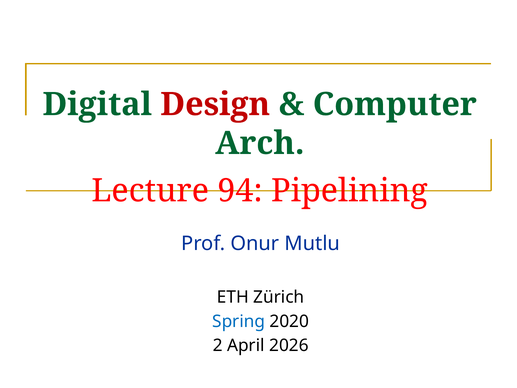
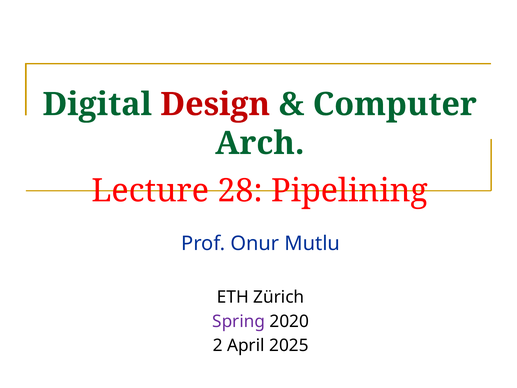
94: 94 -> 28 (240, 191)
Spring colour: blue -> purple (239, 321)
2026: 2026 -> 2025 (289, 345)
